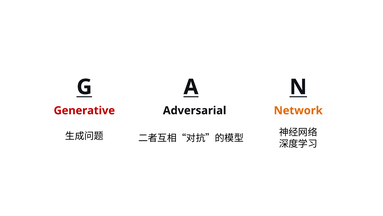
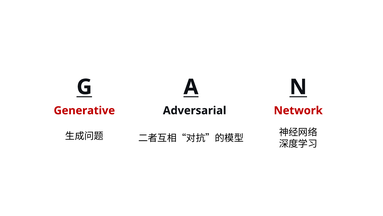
Network colour: orange -> red (298, 110)
